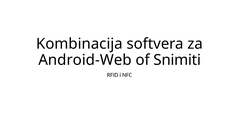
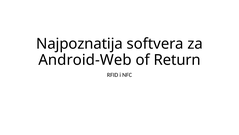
Kombinacija: Kombinacija -> Najpoznatija (79, 44)
Snimiti: Snimiti -> Return (177, 60)
